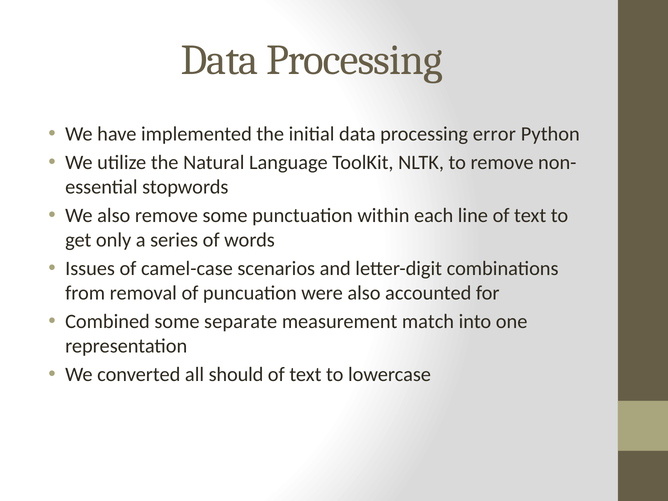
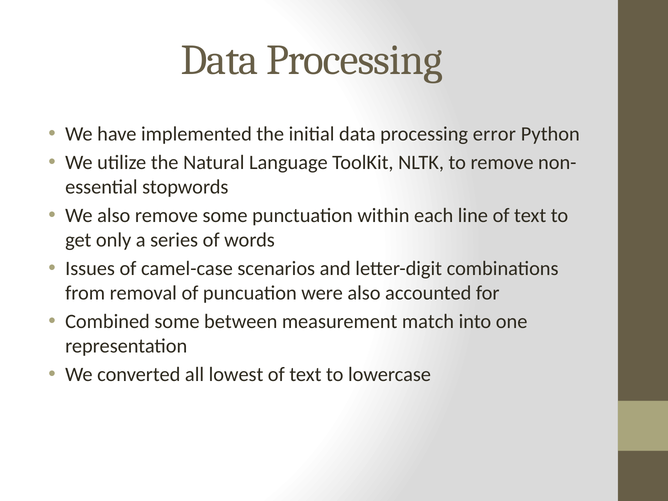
separate: separate -> between (241, 322)
should: should -> lowest (236, 375)
